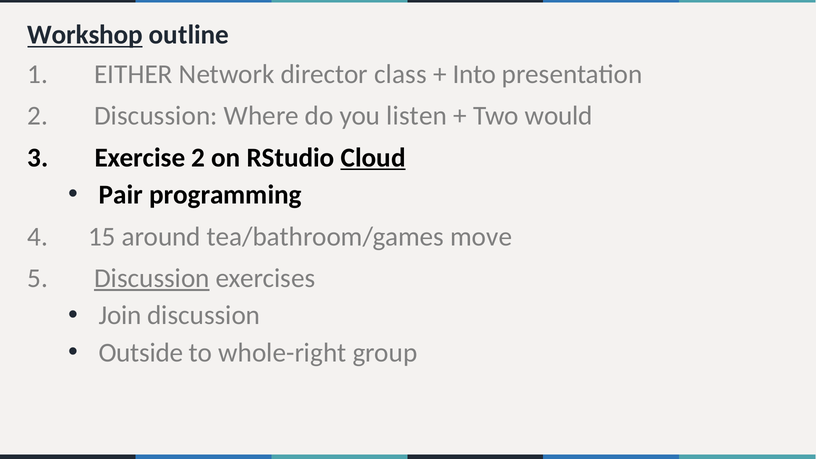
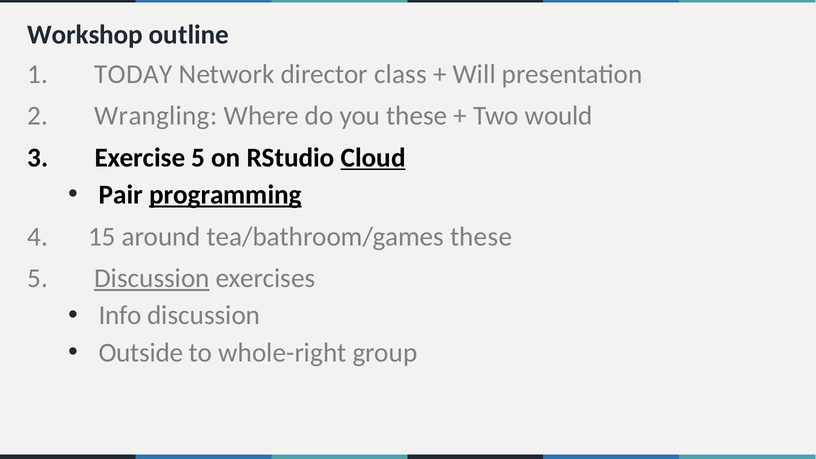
Workshop underline: present -> none (85, 35)
EITHER: EITHER -> TODAY (133, 74)
Into: Into -> Will (474, 74)
2 Discussion: Discussion -> Wrangling (156, 116)
you listen: listen -> these (417, 116)
Exercise 2: 2 -> 5 (198, 158)
programming underline: none -> present (225, 195)
tea/bathroom/games move: move -> these (481, 237)
Join: Join -> Info (120, 315)
